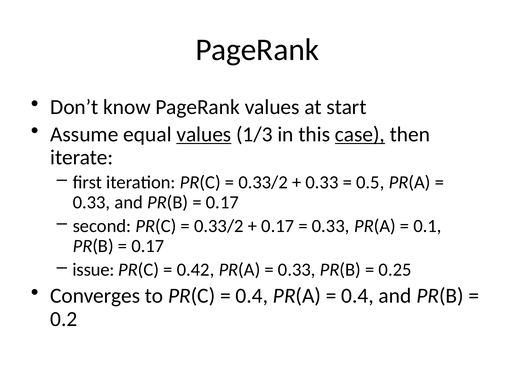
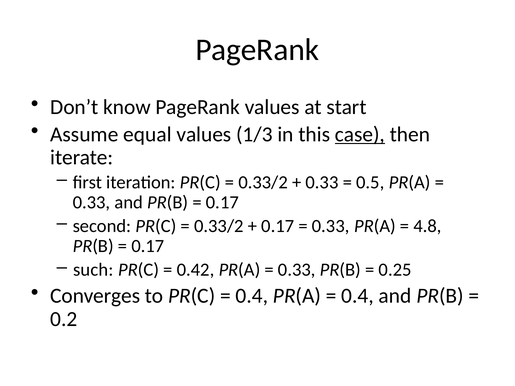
values underline: present -> none (204, 134)
0.1: 0.1 -> 4.8 (428, 226)
issue: issue -> such (93, 270)
